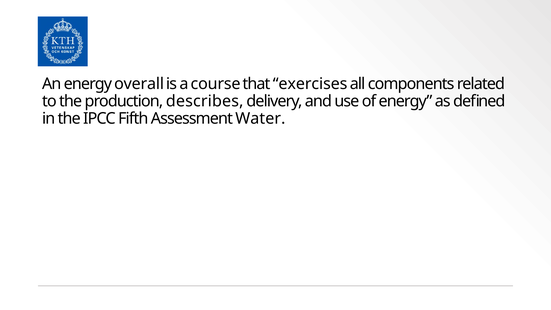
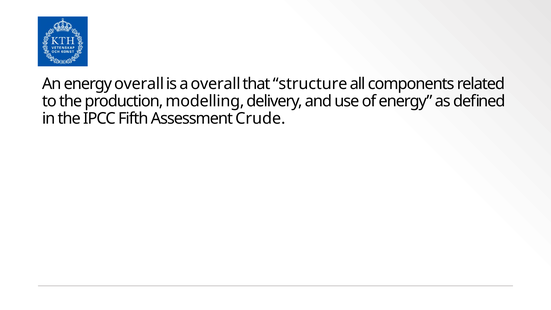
a course: course -> overall (216, 84)
exercises: exercises -> structure (310, 84)
describes: describes -> modelling (205, 101)
Water: Water -> Crude (260, 118)
